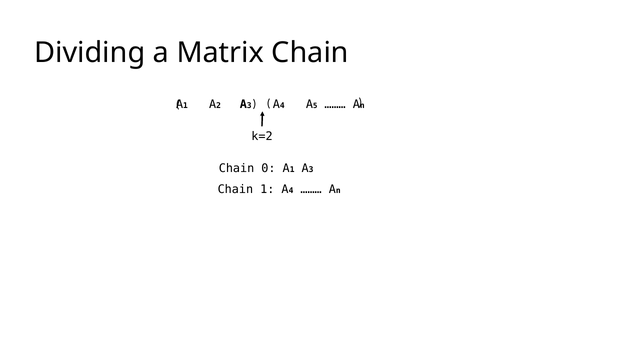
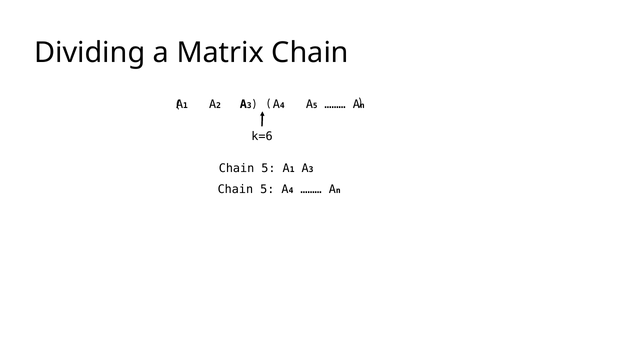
k=2: k=2 -> k=6 (262, 136)
0: 0 -> 5 (268, 168)
1: 1 -> 5 (267, 189)
